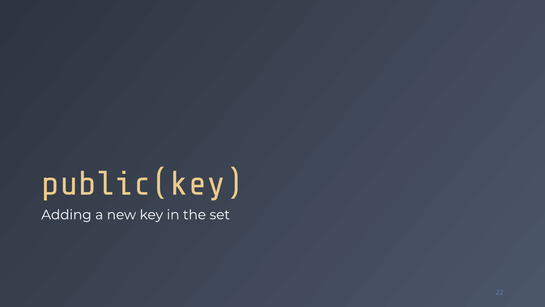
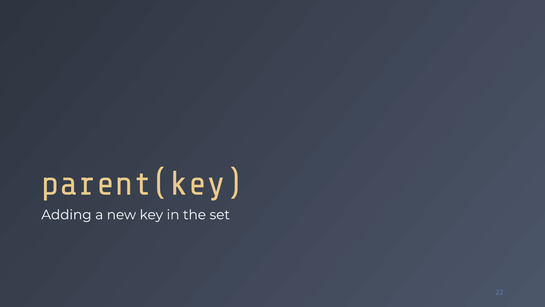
public(key: public(key -> parent(key (142, 183)
